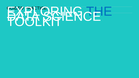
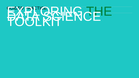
THE colour: blue -> green (99, 11)
